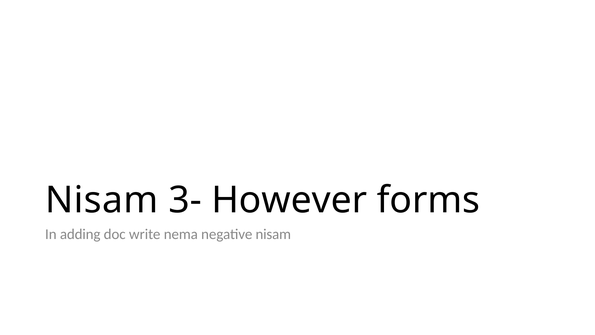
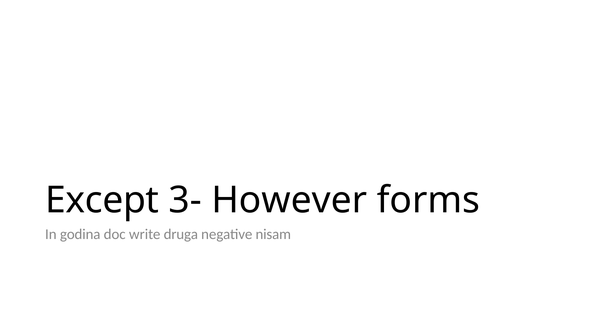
Nisam: Nisam -> Except (102, 200)
adding: adding -> godina (80, 234)
nema: nema -> druga (181, 234)
